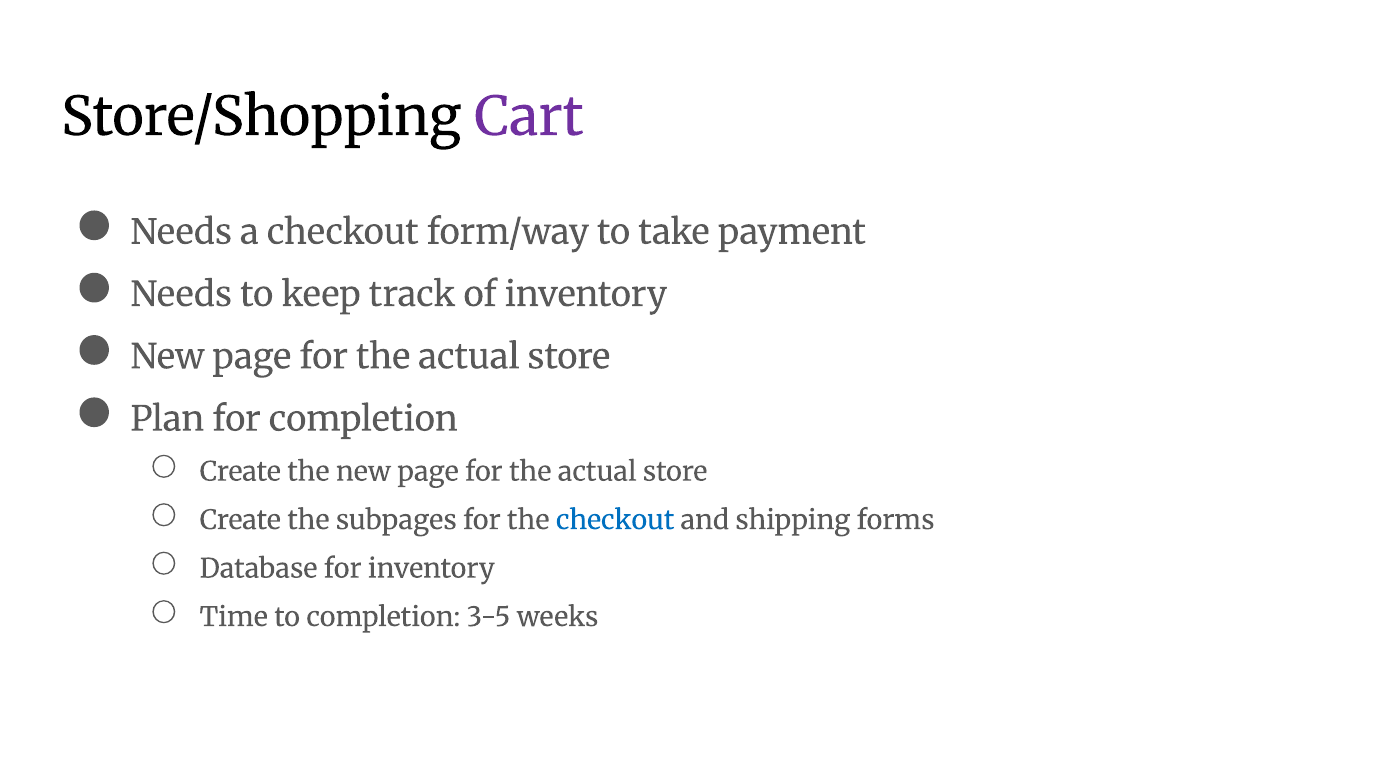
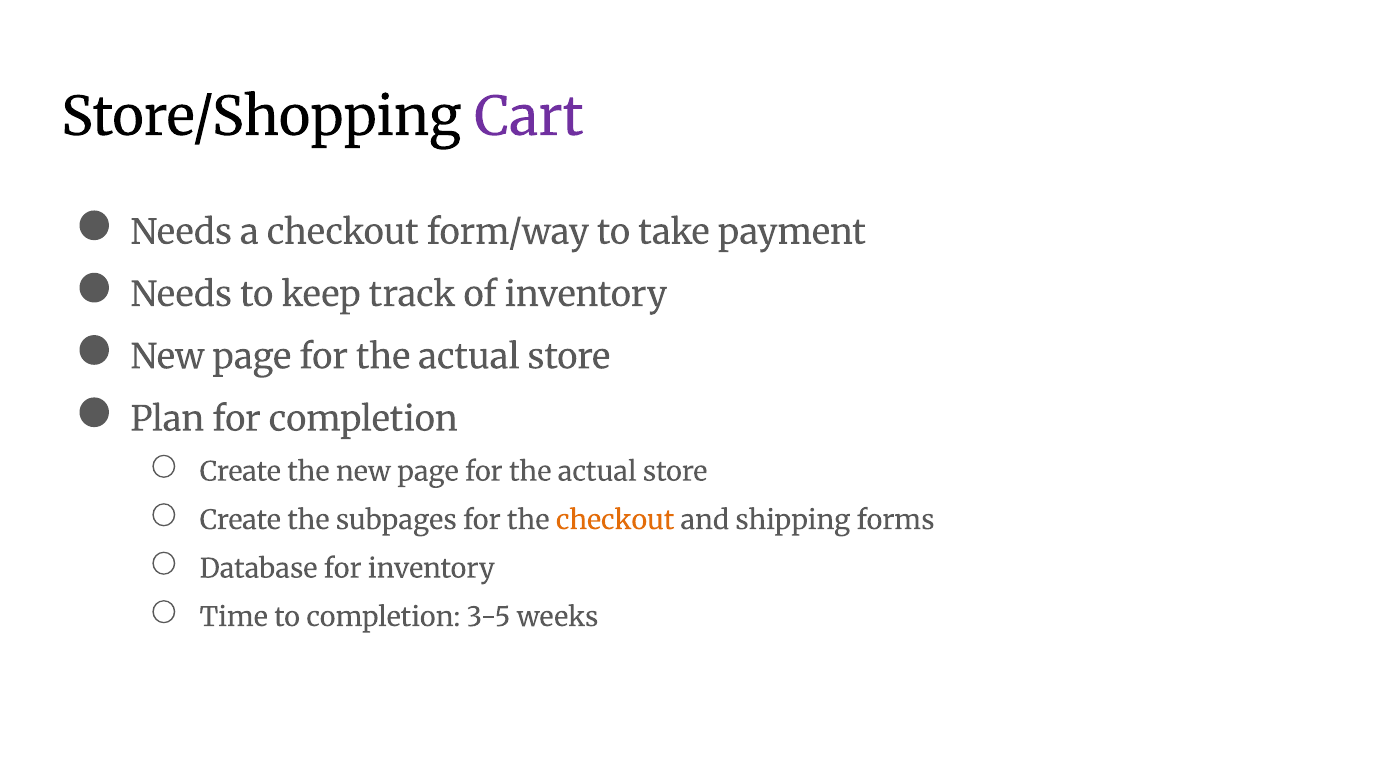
checkout colour: blue -> orange (615, 520)
